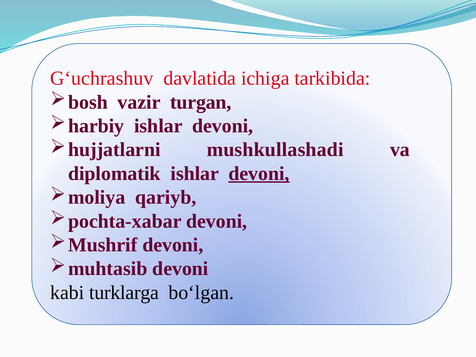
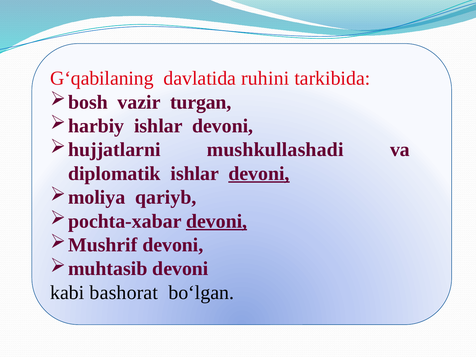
G‘uchrashuv: G‘uchrashuv -> G‘qabilaning (102, 78)
ichiga: ichiga -> ruhini (265, 78)
devoni underline: none -> present (217, 221)
turklarga: turklarga -> bashorat (124, 293)
